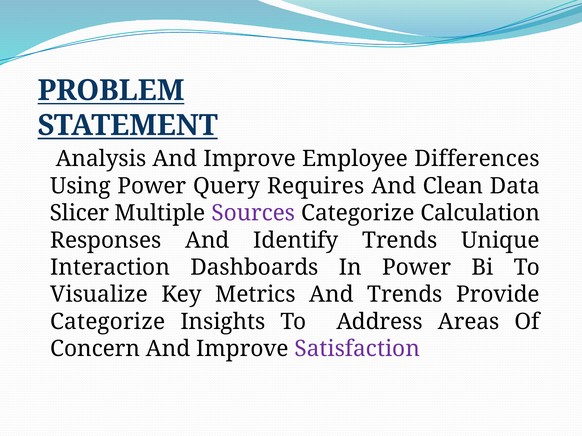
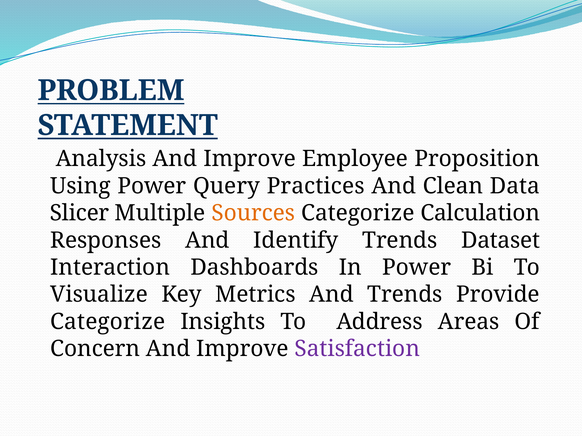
Differences: Differences -> Proposition (477, 159)
Requires: Requires -> Practices (316, 186)
Sources colour: purple -> orange (253, 213)
Unique: Unique -> Dataset (501, 240)
